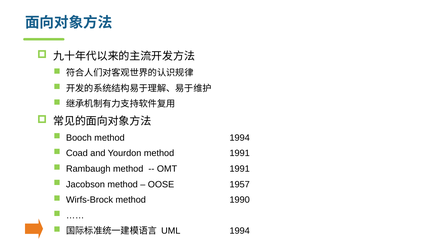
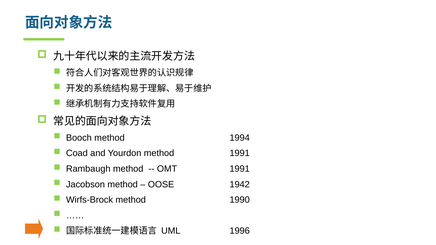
1957: 1957 -> 1942 (240, 185)
UML 1994: 1994 -> 1996 (240, 231)
